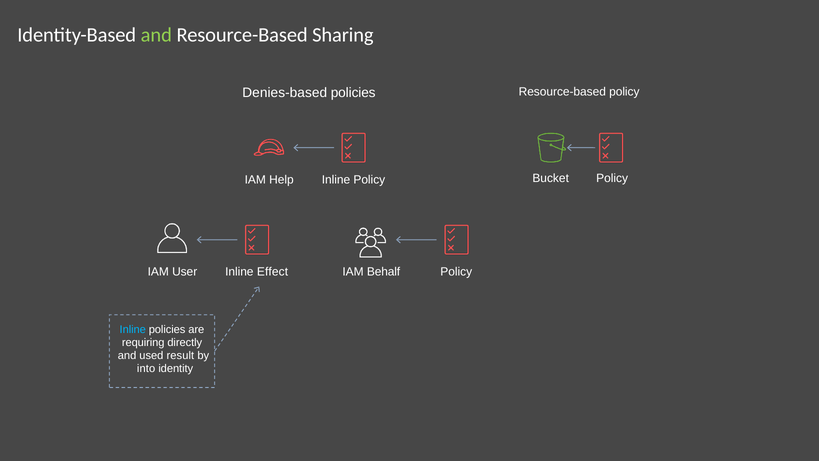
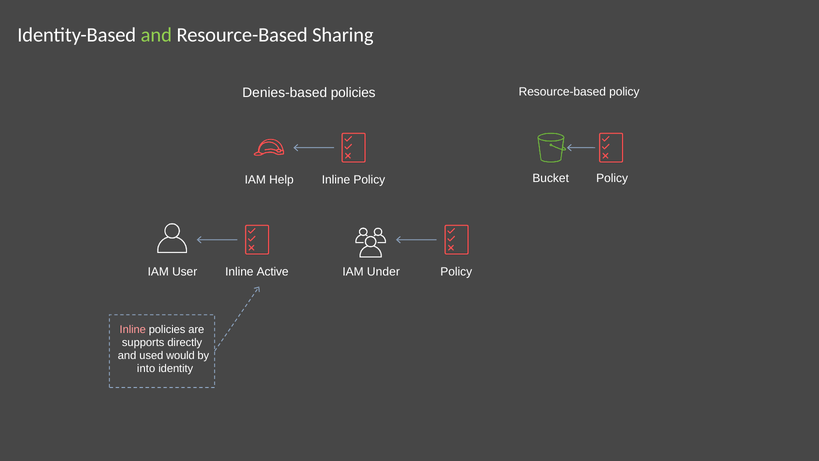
Effect: Effect -> Active (273, 271)
Behalf: Behalf -> Under (383, 271)
Inline colour: light blue -> pink (133, 329)
requiring: requiring -> supports (143, 342)
result: result -> would (180, 355)
